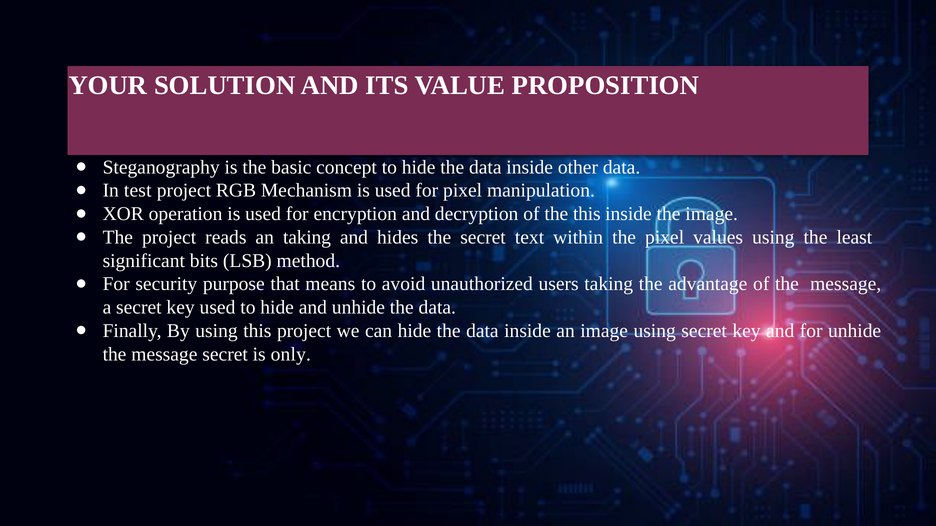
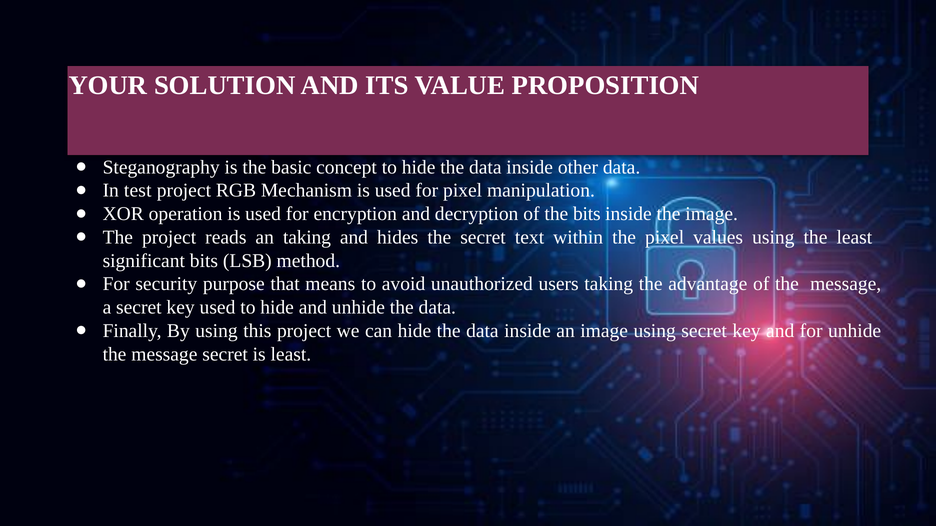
the this: this -> bits (587, 214)
is only: only -> least (291, 355)
